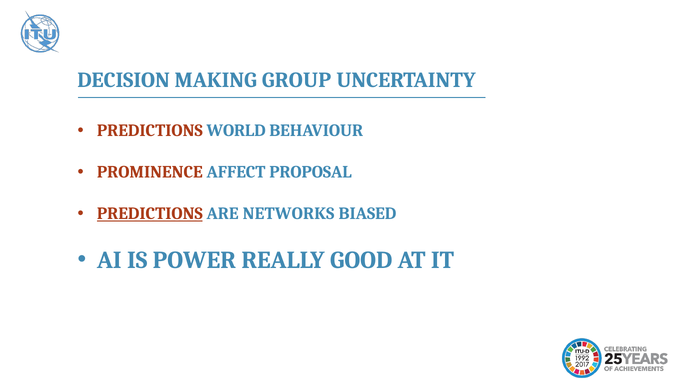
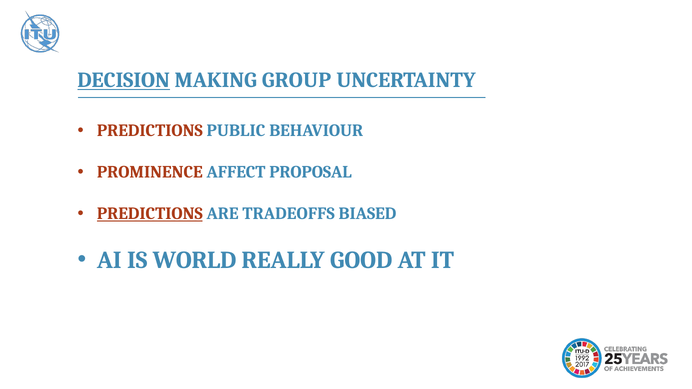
DECISION underline: none -> present (124, 80)
WORLD: WORLD -> PUBLIC (236, 131)
NETWORKS: NETWORKS -> TRADEOFFS (289, 214)
POWER: POWER -> WORLD (195, 260)
